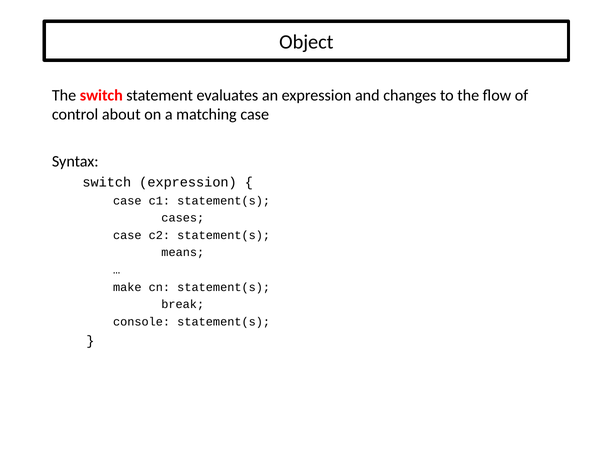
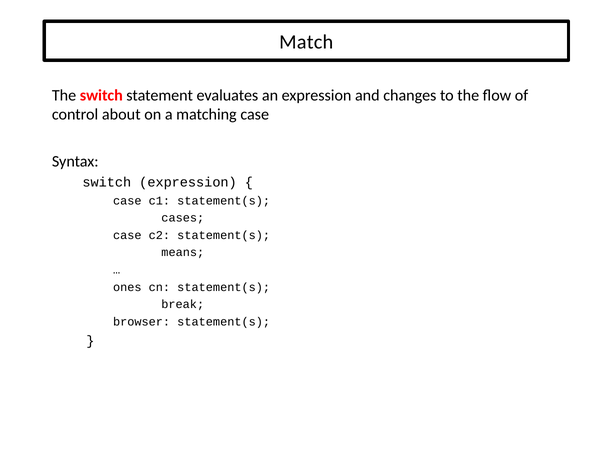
Object: Object -> Match (306, 42)
make: make -> ones (127, 287)
console: console -> browser (142, 322)
